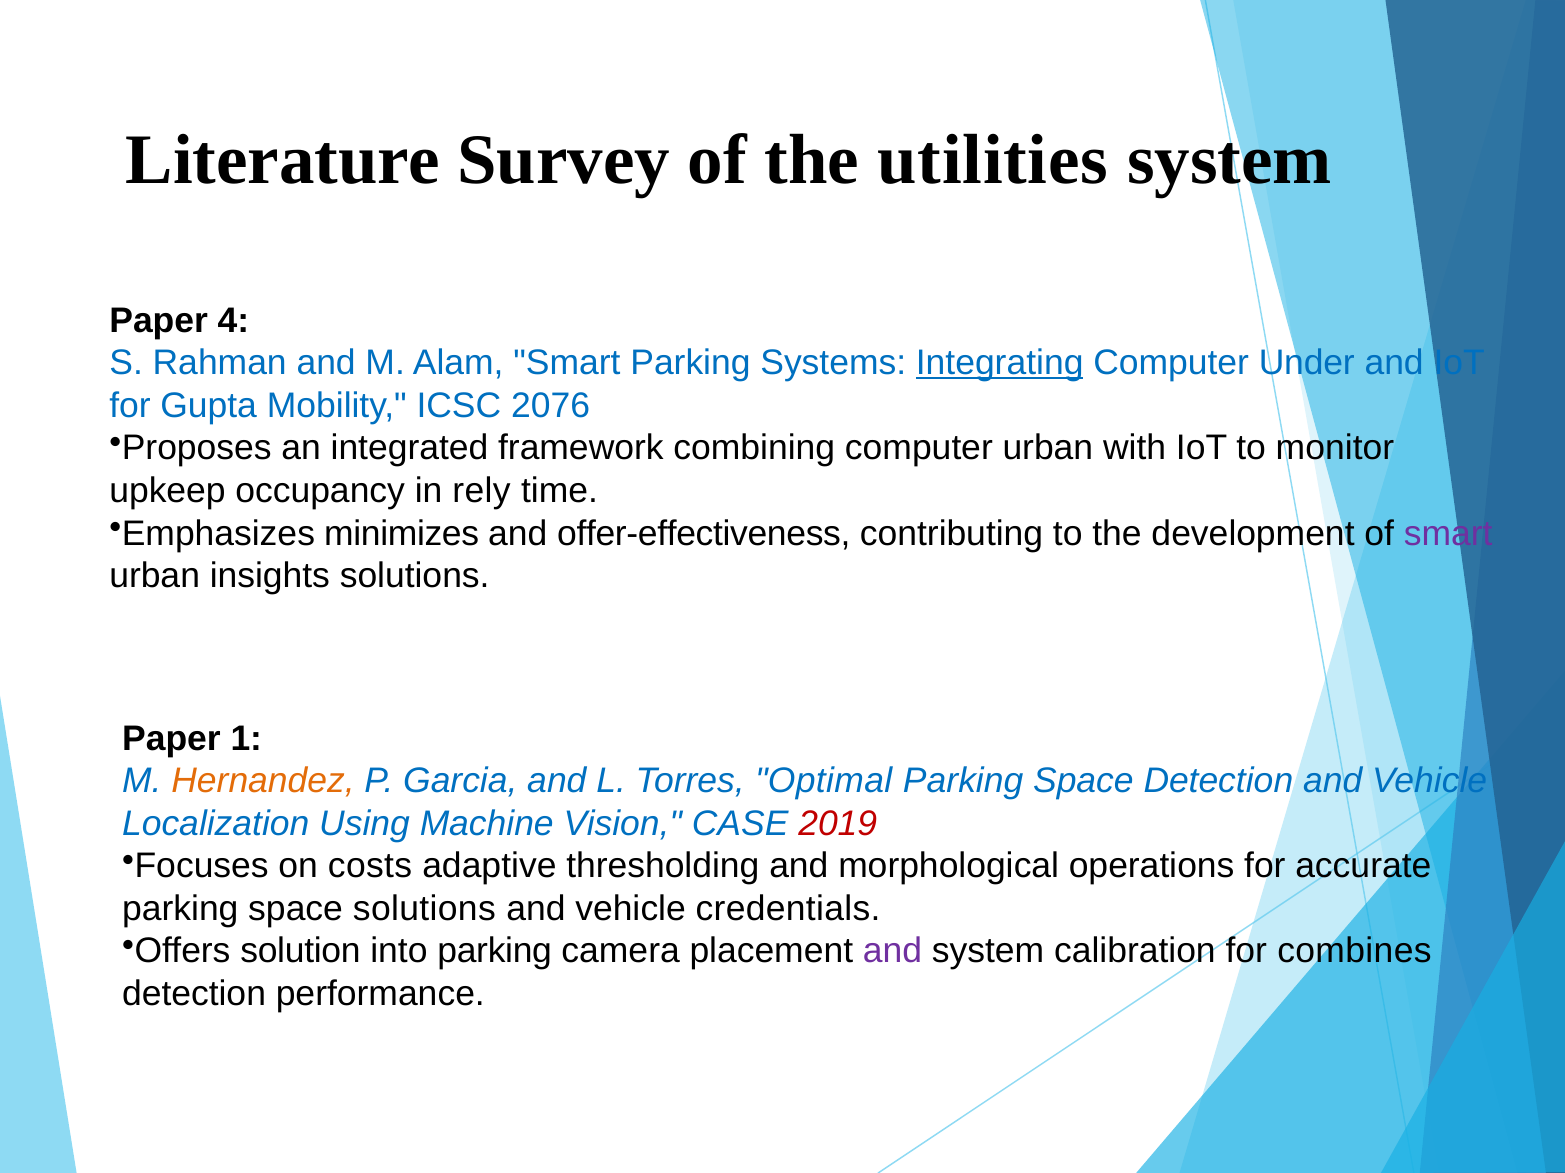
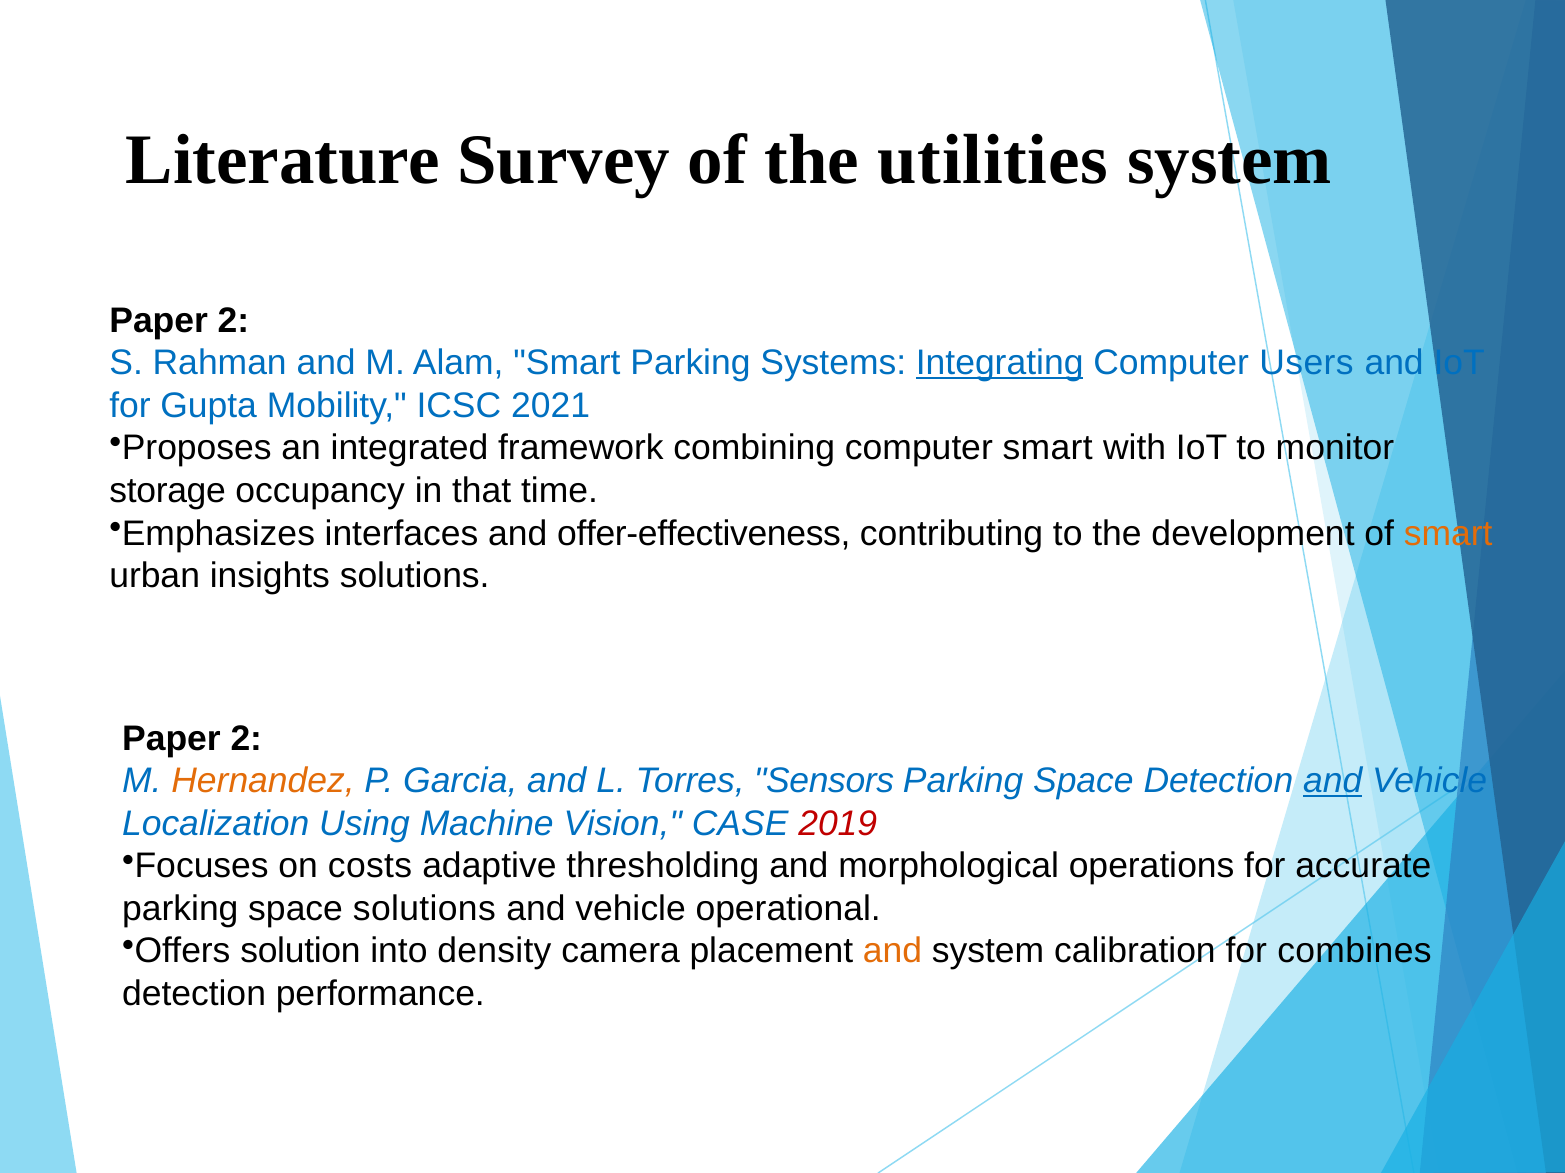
4: 4 -> 2 (233, 321)
Under: Under -> Users (1307, 363)
2076: 2076 -> 2021 (551, 406)
computer urban: urban -> smart (1048, 448)
upkeep: upkeep -> storage (168, 491)
rely: rely -> that (482, 491)
minimizes: minimizes -> interfaces (401, 534)
smart colour: purple -> orange (1448, 534)
1: 1 -> 2 (246, 739)
Optimal: Optimal -> Sensors (824, 781)
and underline: none -> present (1333, 781)
credentials: credentials -> operational (788, 909)
into parking: parking -> density (494, 952)
and colour: purple -> orange (893, 952)
